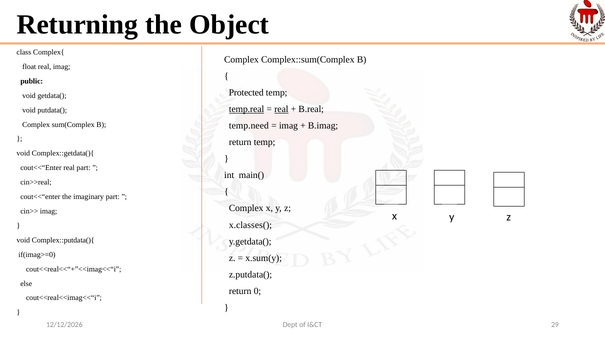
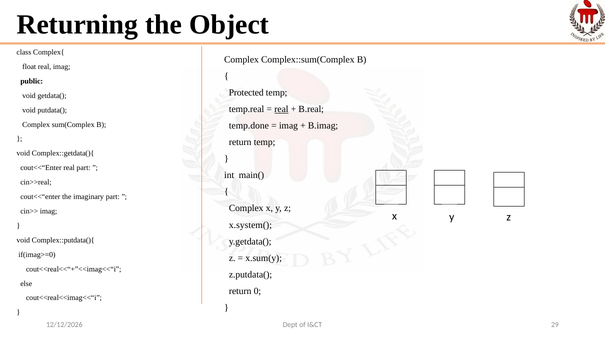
temp.real underline: present -> none (247, 109)
temp.need: temp.need -> temp.done (249, 126)
x.classes(: x.classes( -> x.system( (250, 225)
